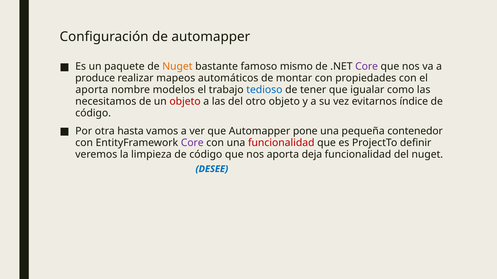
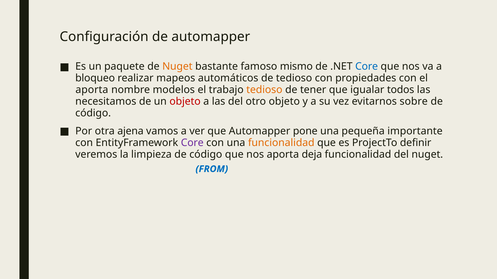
Core colour: purple -> blue (367, 67)
produce: produce -> bloqueo (95, 78)
de montar: montar -> tedioso (294, 78)
tedioso colour: blue -> orange (264, 90)
como: como -> todos (401, 90)
índice: índice -> sobre (414, 102)
hasta: hasta -> ajena (130, 131)
contenedor: contenedor -> importante (415, 131)
funcionalidad colour: red -> orange (281, 143)
DESEE: DESEE -> FROM (212, 169)
